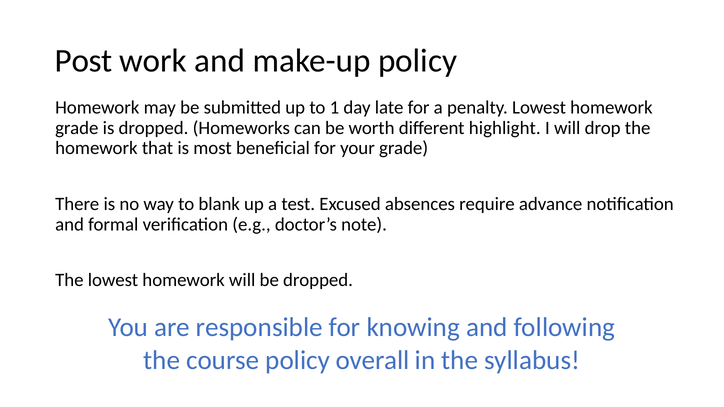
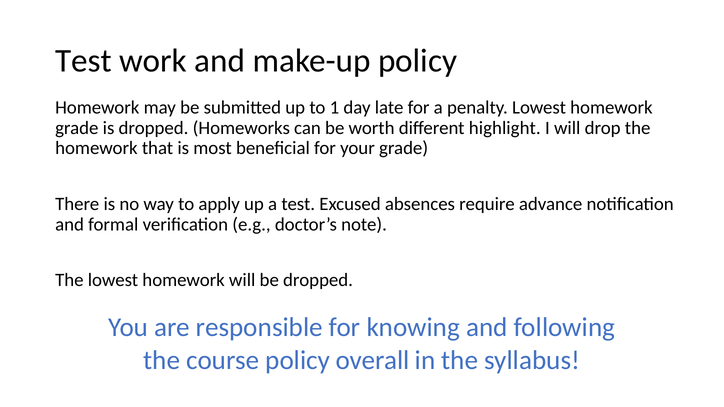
Post: Post -> Test (84, 61)
blank: blank -> apply (219, 204)
